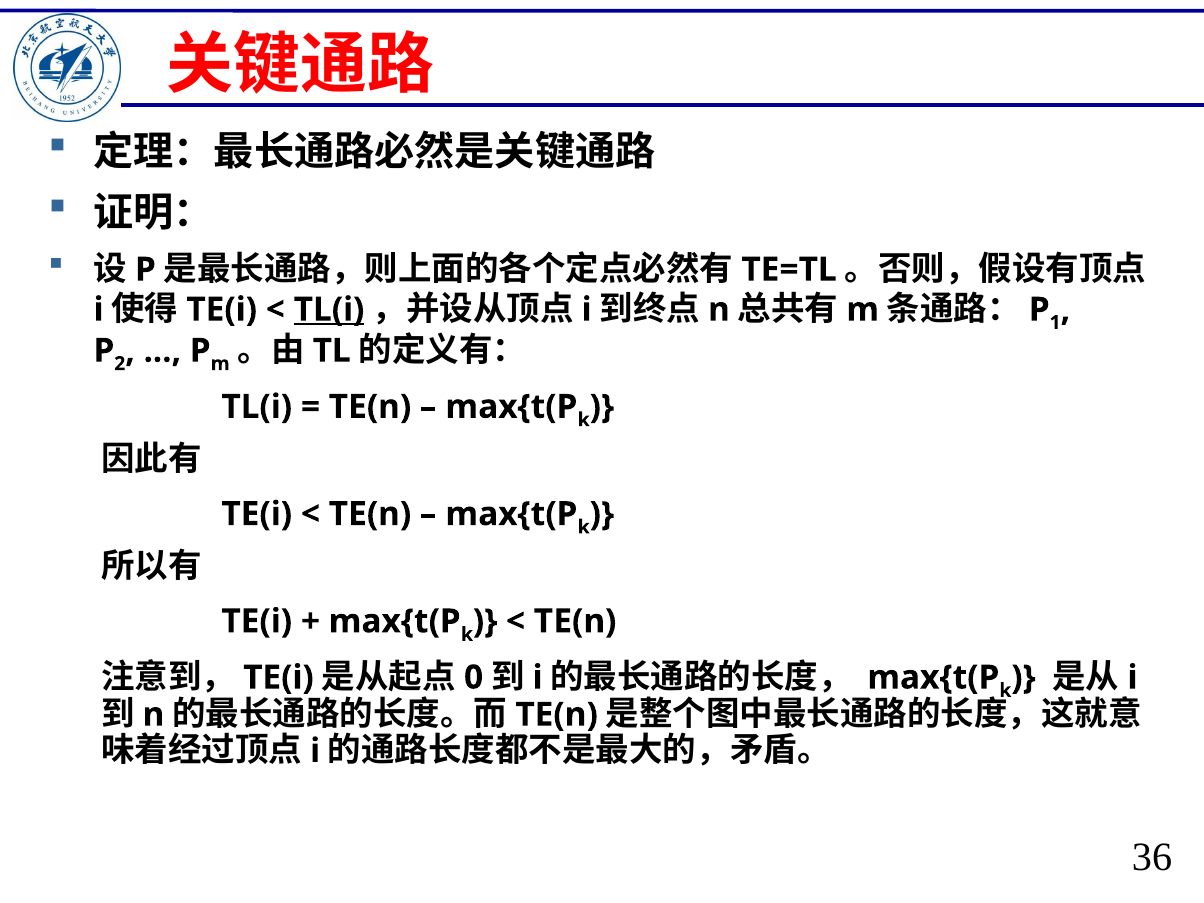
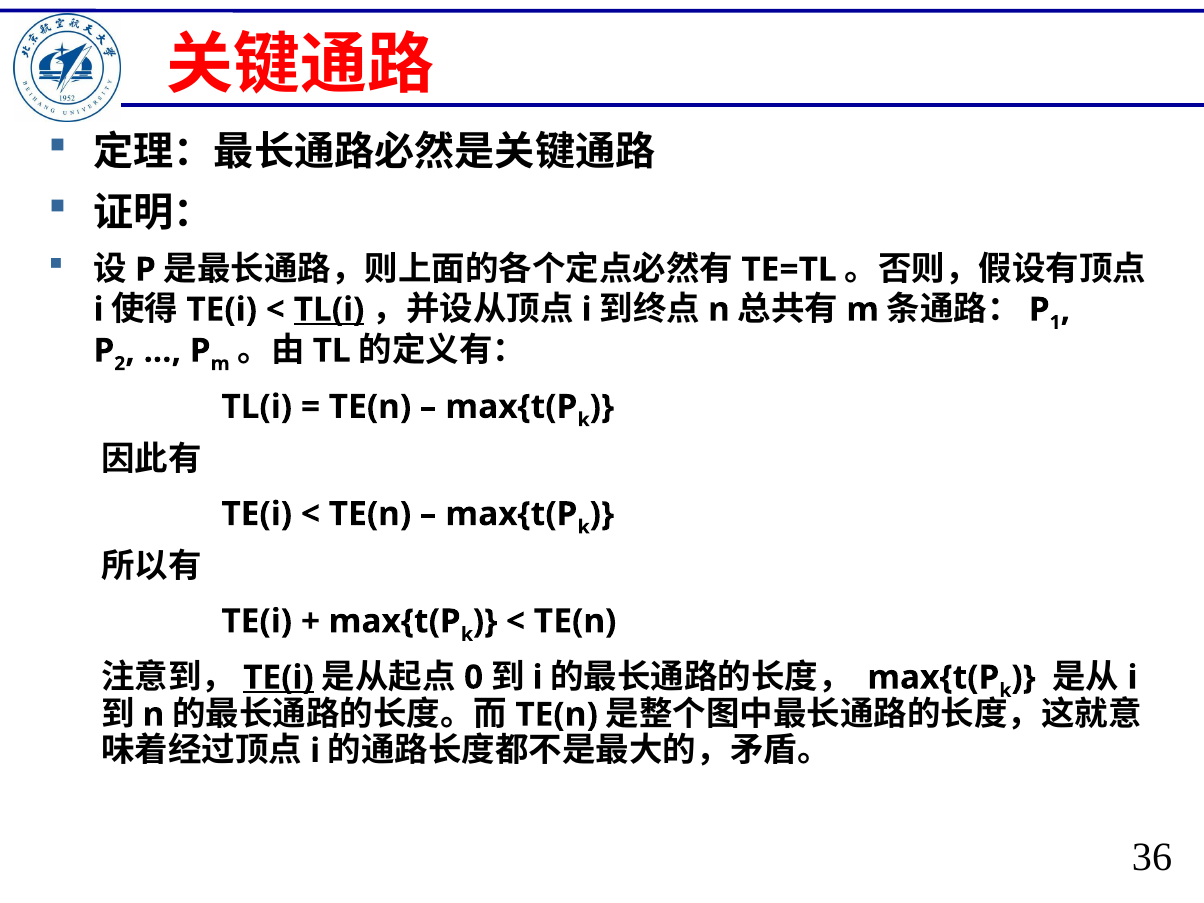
TE(i underline: none -> present (278, 677)
